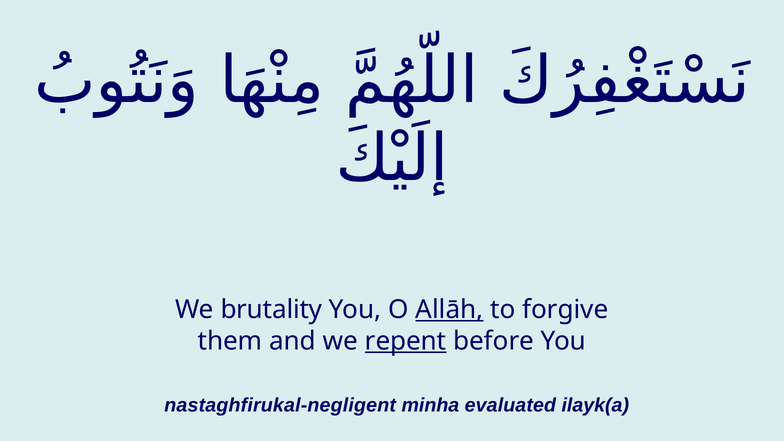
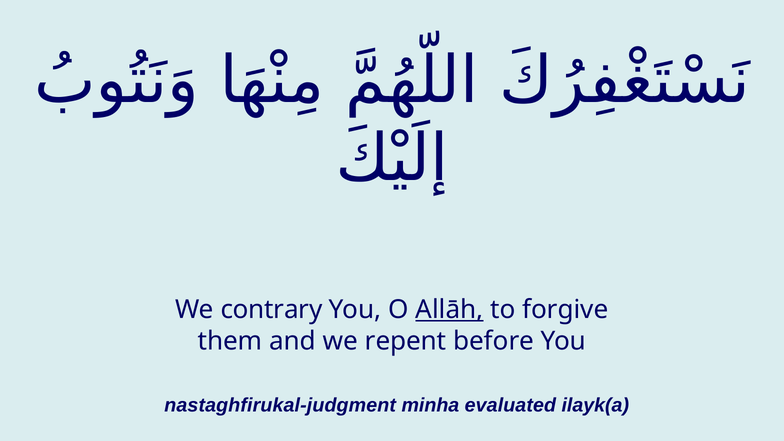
brutality: brutality -> contrary (271, 310)
repent underline: present -> none (406, 341)
nastaghfirukal-negligent: nastaghfirukal-negligent -> nastaghfirukal-judgment (280, 405)
